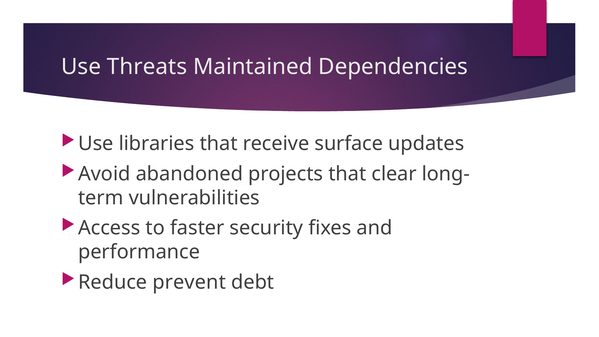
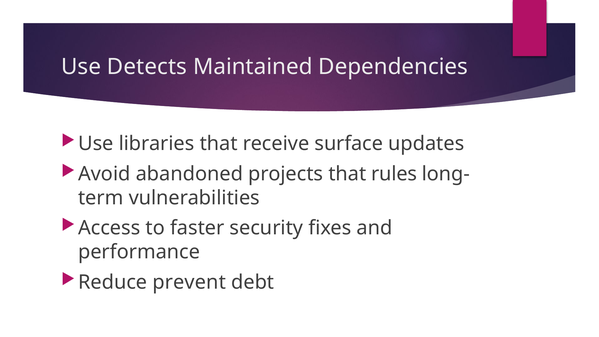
Threats: Threats -> Detects (147, 67)
clear: clear -> rules (394, 174)
